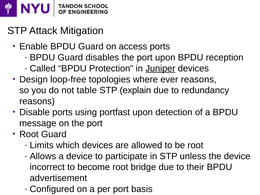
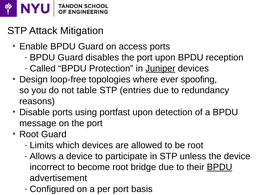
ever reasons: reasons -> spoofing (199, 79)
explain: explain -> entries (135, 90)
BPDU underline: none -> present (220, 167)
